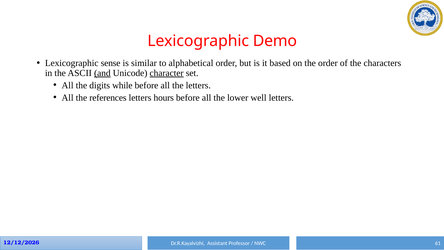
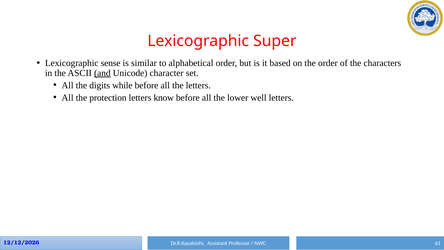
Demo: Demo -> Super (275, 41)
character underline: present -> none (167, 73)
references: references -> protection (108, 98)
hours: hours -> know (164, 98)
